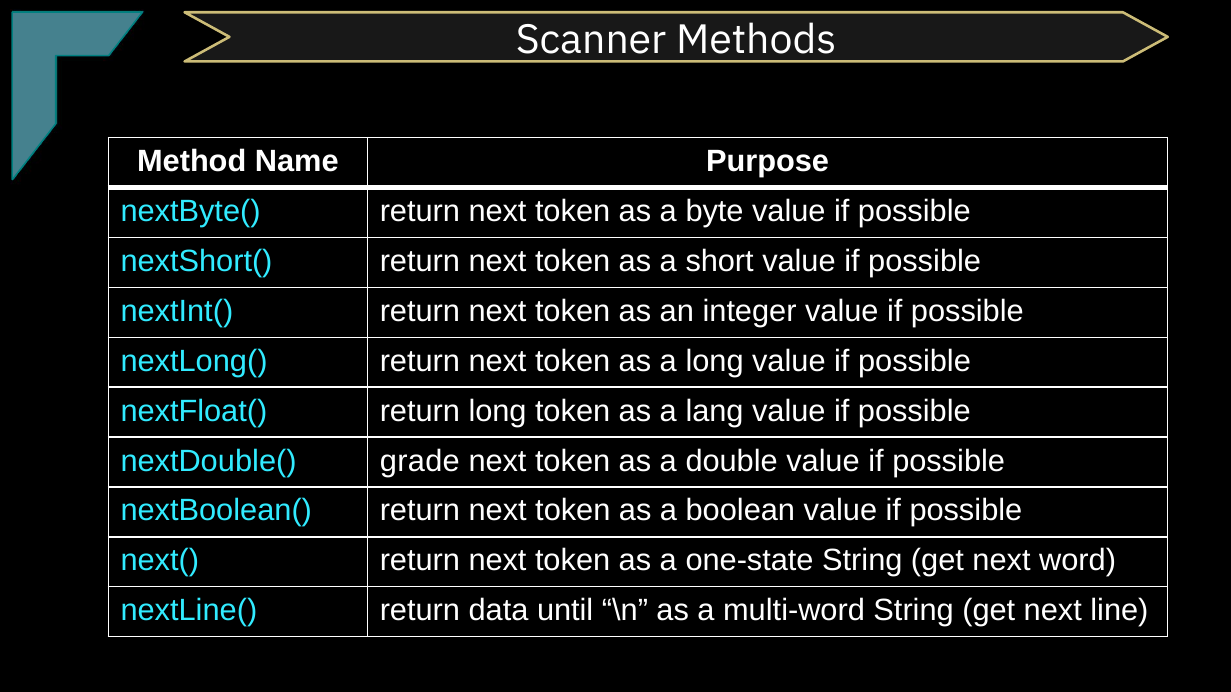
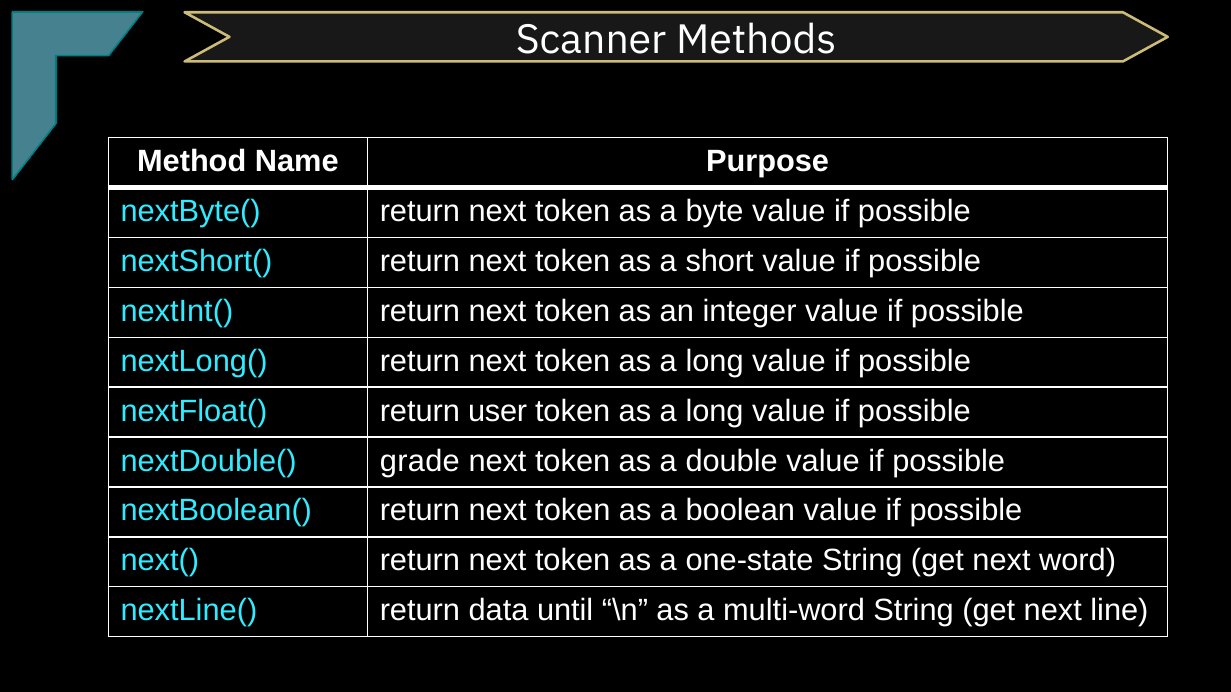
return long: long -> user (498, 411)
lang: lang -> long (715, 411)
